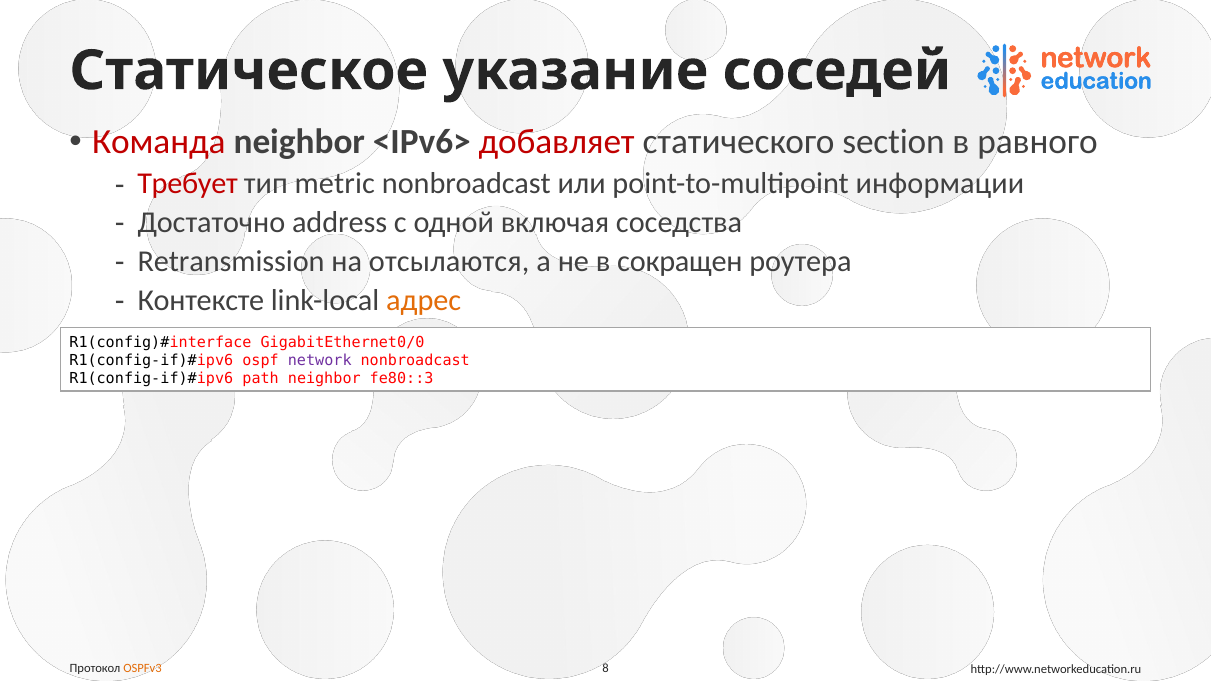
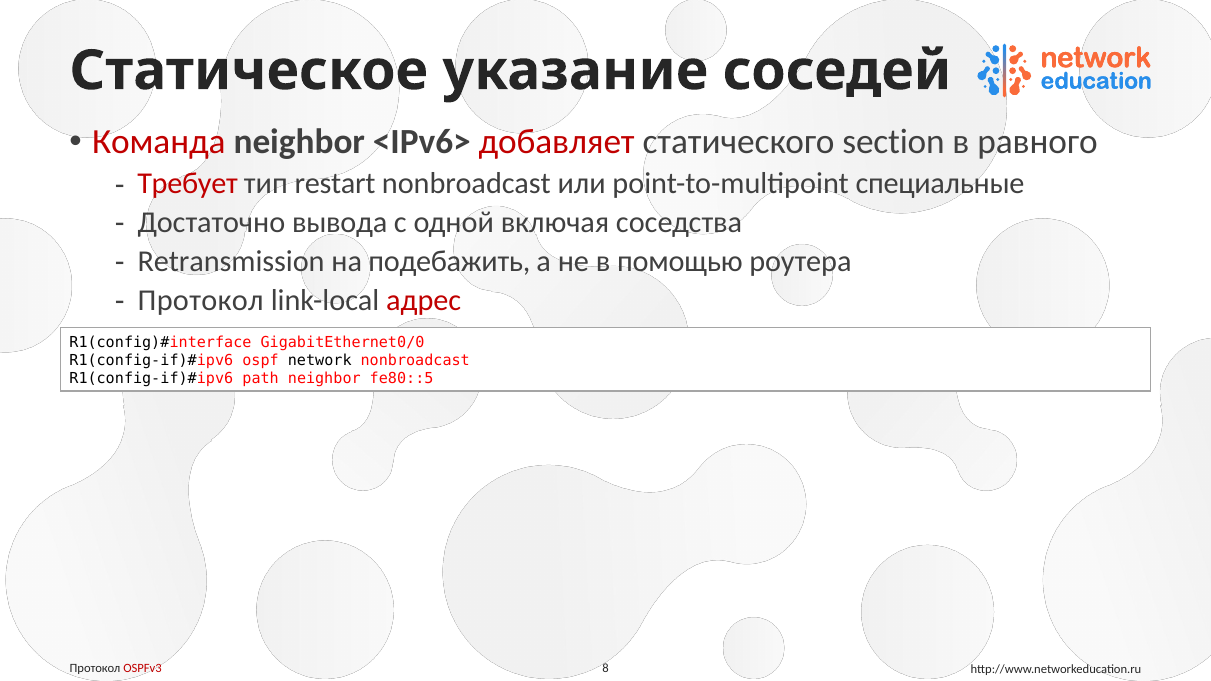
metric: metric -> restart (335, 184)
информации: информации -> специальные (940, 184)
address: address -> вывода (340, 223)
отсылаются: отсылаются -> подебажить (449, 262)
сокращен: сокращен -> помощью (680, 262)
Контексте: Контексте -> Протокол (201, 301)
адрес colour: orange -> red (424, 301)
network colour: purple -> black (320, 361)
fe80::3: fe80::3 -> fe80::5 (402, 379)
OSPFv3 colour: orange -> red (142, 668)
